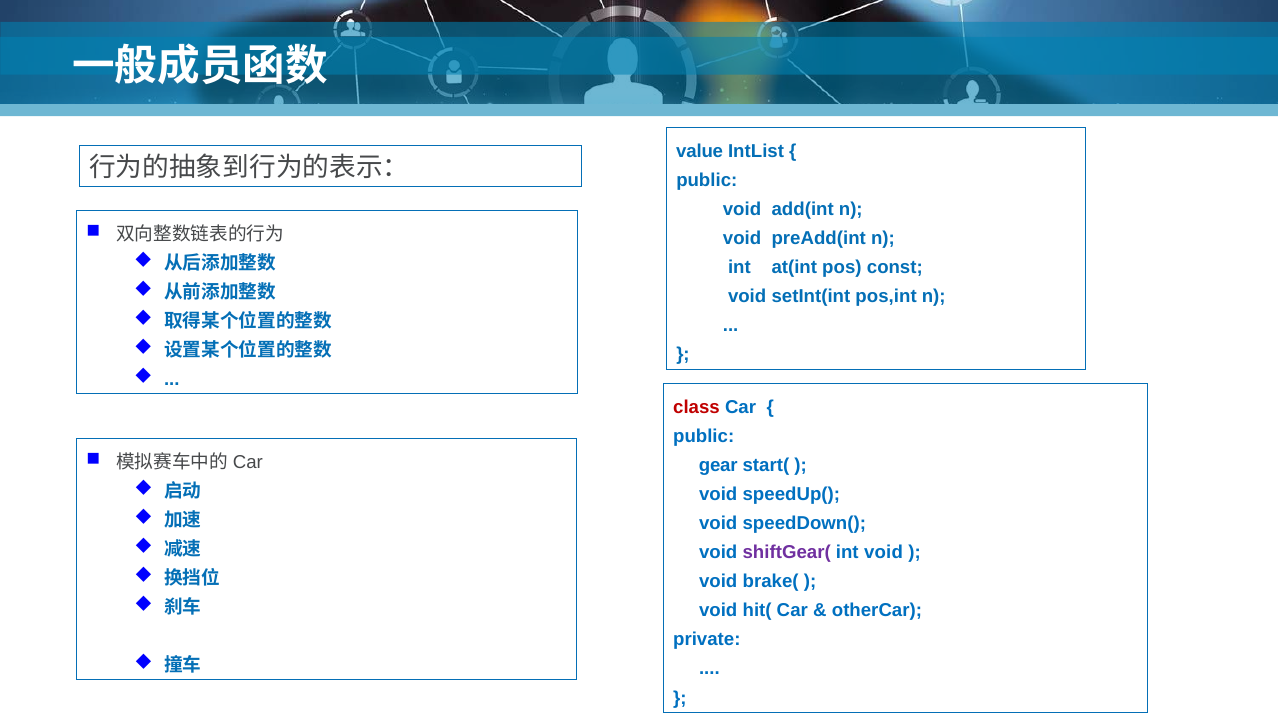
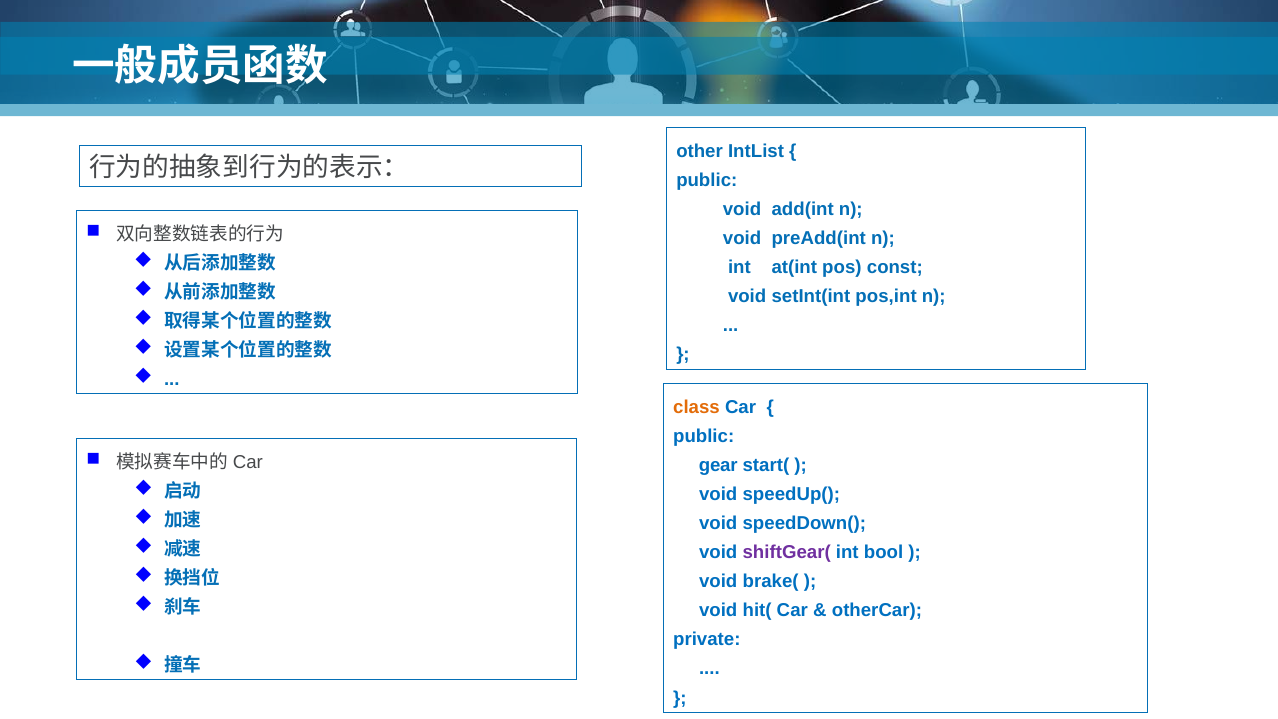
value: value -> other (700, 151)
class colour: red -> orange (697, 407)
int void: void -> bool (884, 552)
